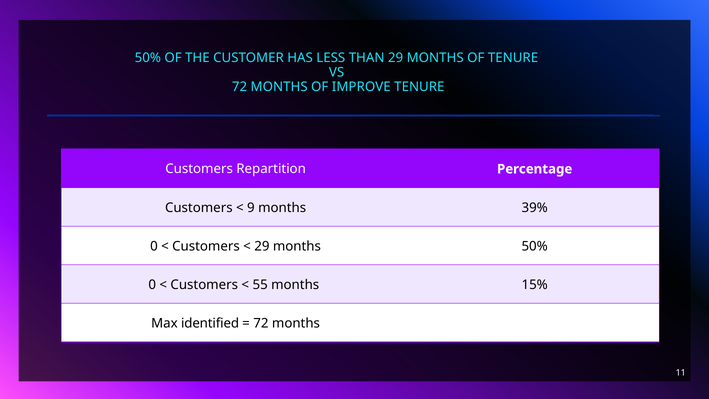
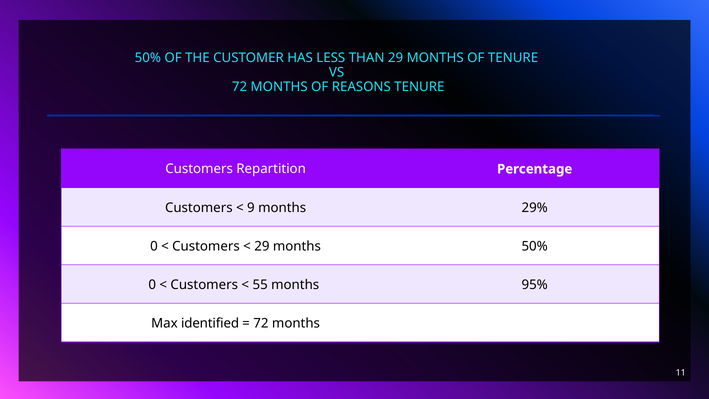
IMPROVE: IMPROVE -> REASONS (361, 87)
39%: 39% -> 29% (535, 208)
15%: 15% -> 95% (535, 285)
